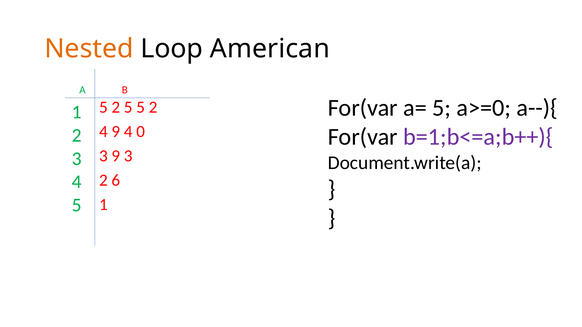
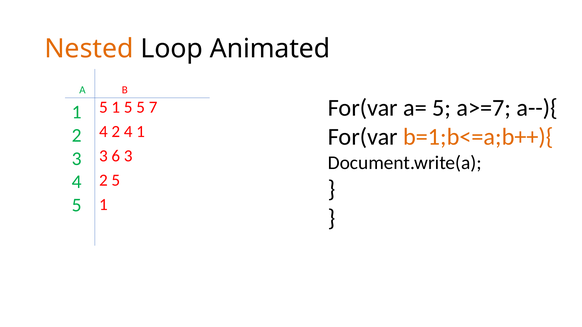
American: American -> Animated (270, 49)
a>=0: a>=0 -> a>=7 (484, 108)
2: 2 -> 1 (116, 107)
5 5 2: 2 -> 7 (153, 107)
4 9: 9 -> 2 (116, 132)
4 0: 0 -> 1 (141, 132)
b=1;b<=a;b++){ colour: purple -> orange (478, 137)
3 9: 9 -> 6 (116, 156)
2 6: 6 -> 5 (116, 180)
